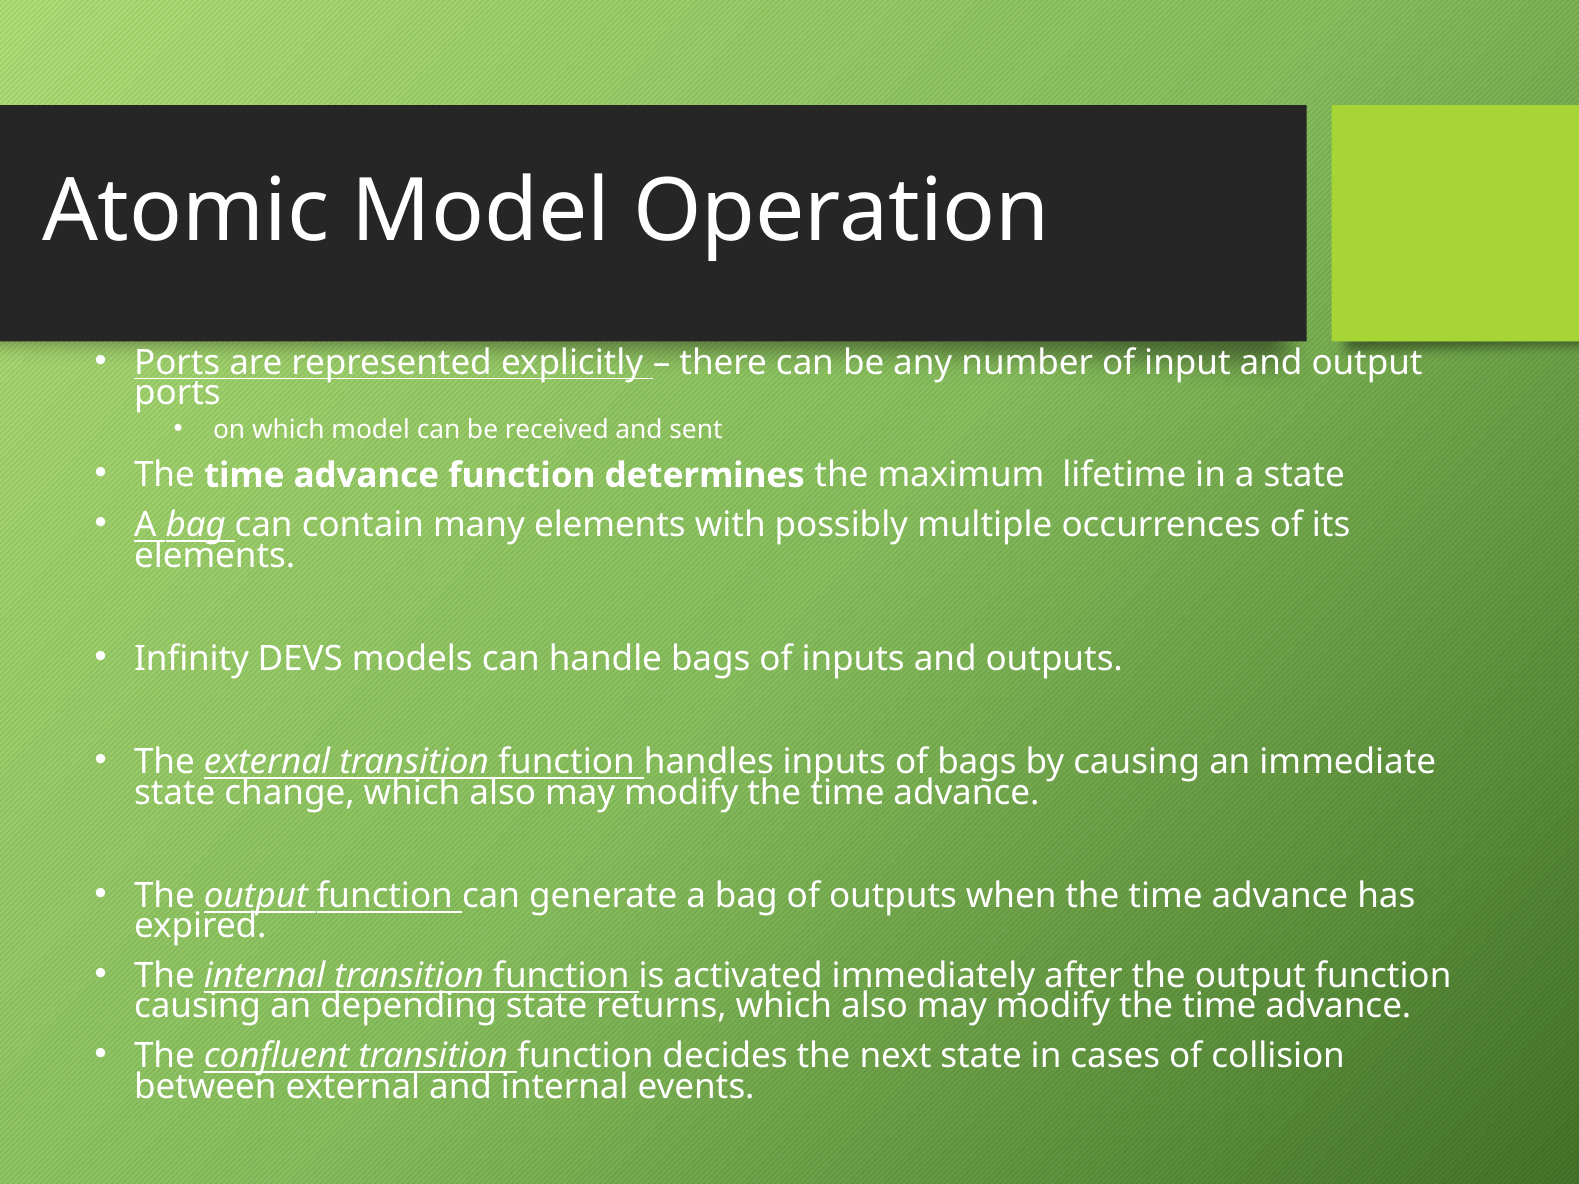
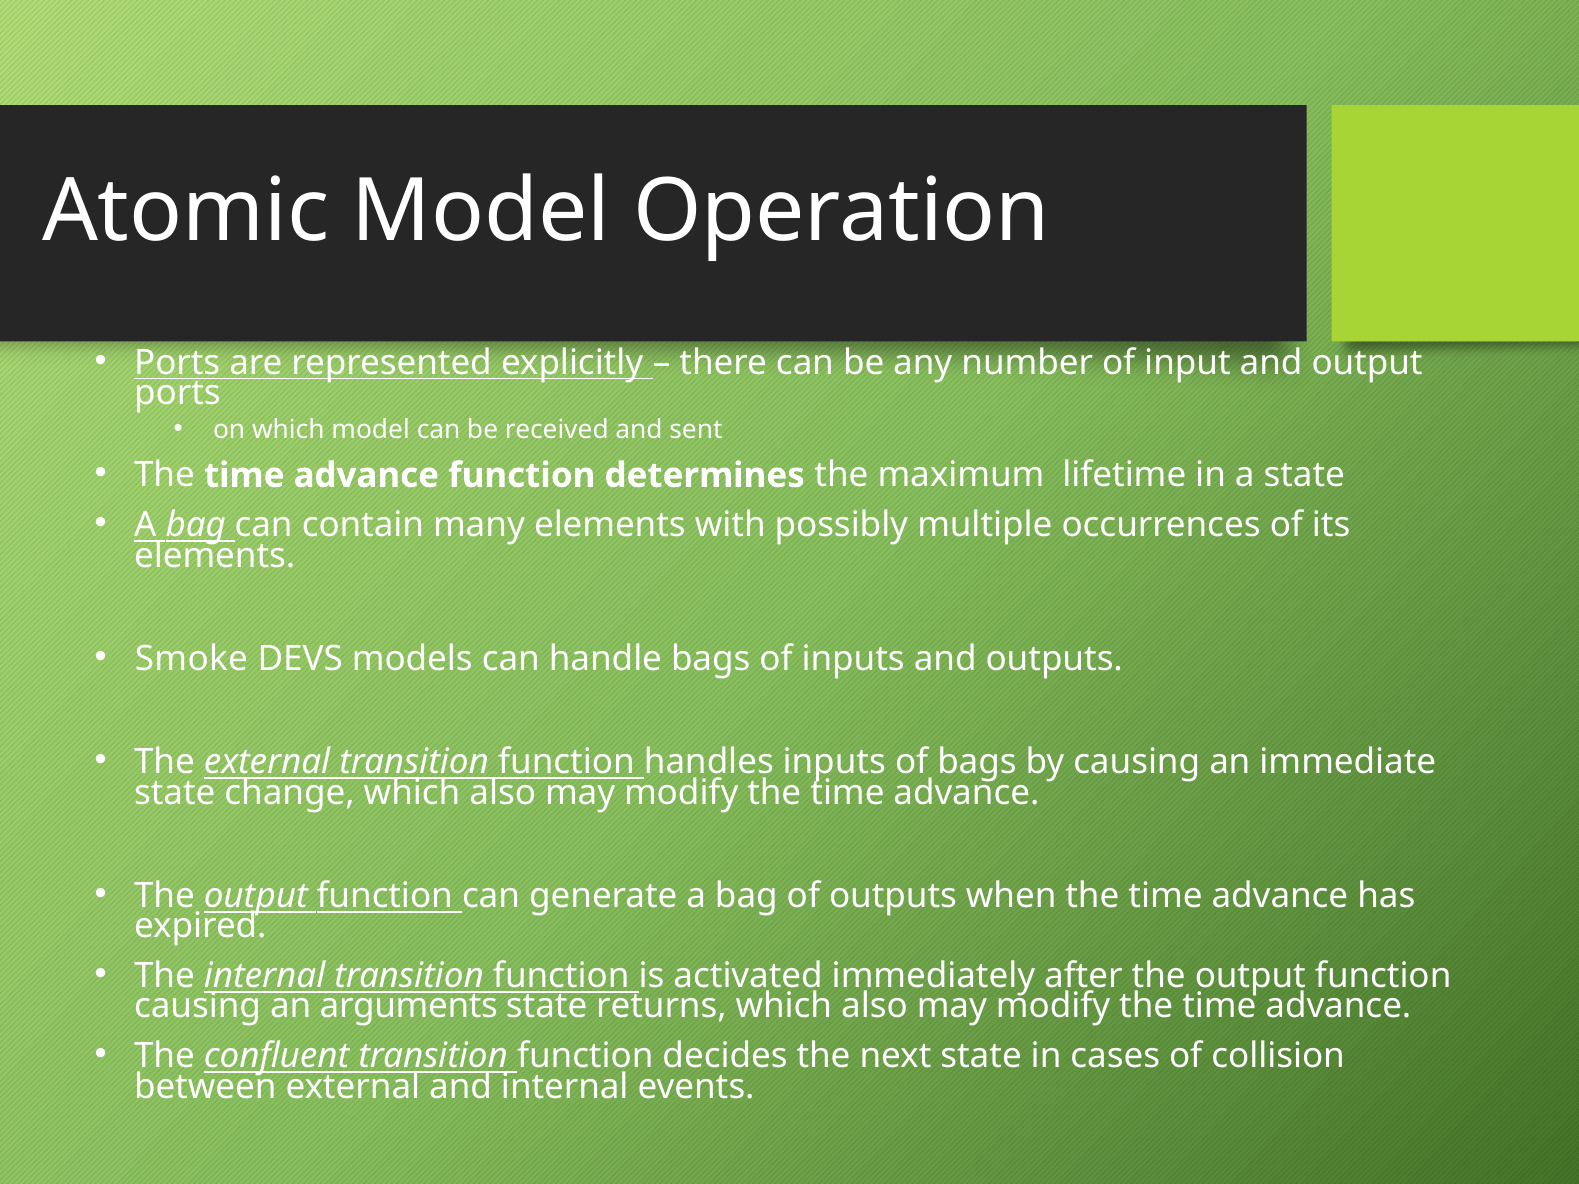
Infinity: Infinity -> Smoke (191, 659)
depending: depending -> arguments (409, 1007)
